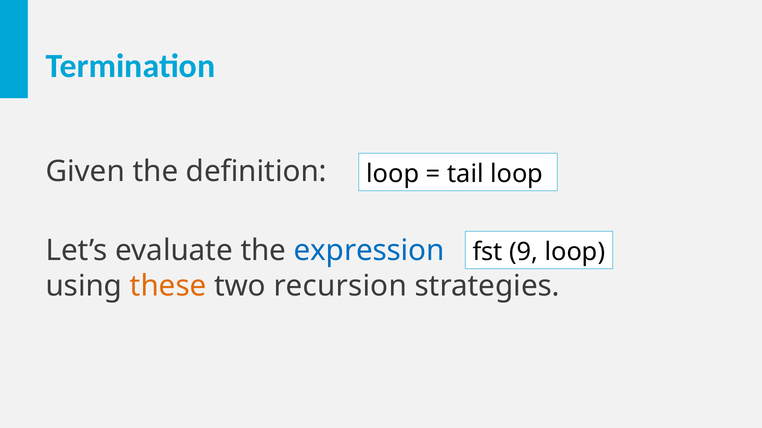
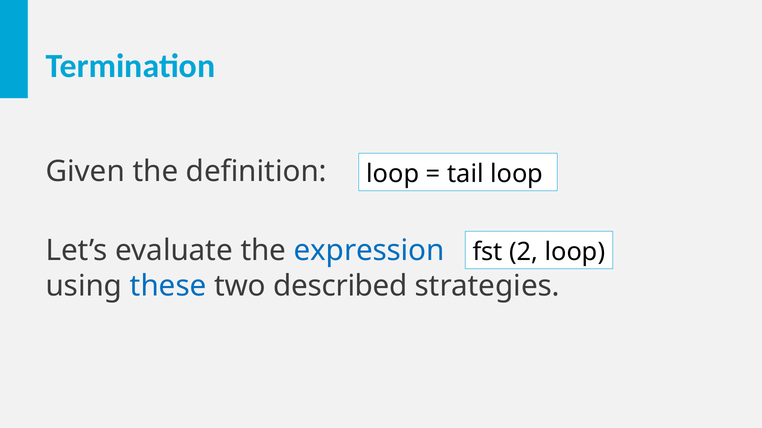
9: 9 -> 2 (524, 252)
these colour: orange -> blue (168, 286)
recursion: recursion -> described (340, 286)
